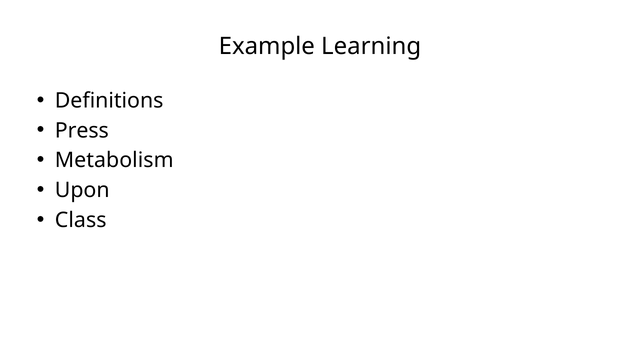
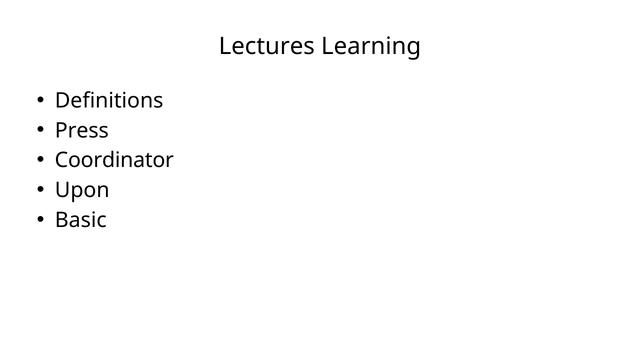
Example: Example -> Lectures (267, 46)
Metabolism: Metabolism -> Coordinator (114, 160)
Class: Class -> Basic (81, 220)
